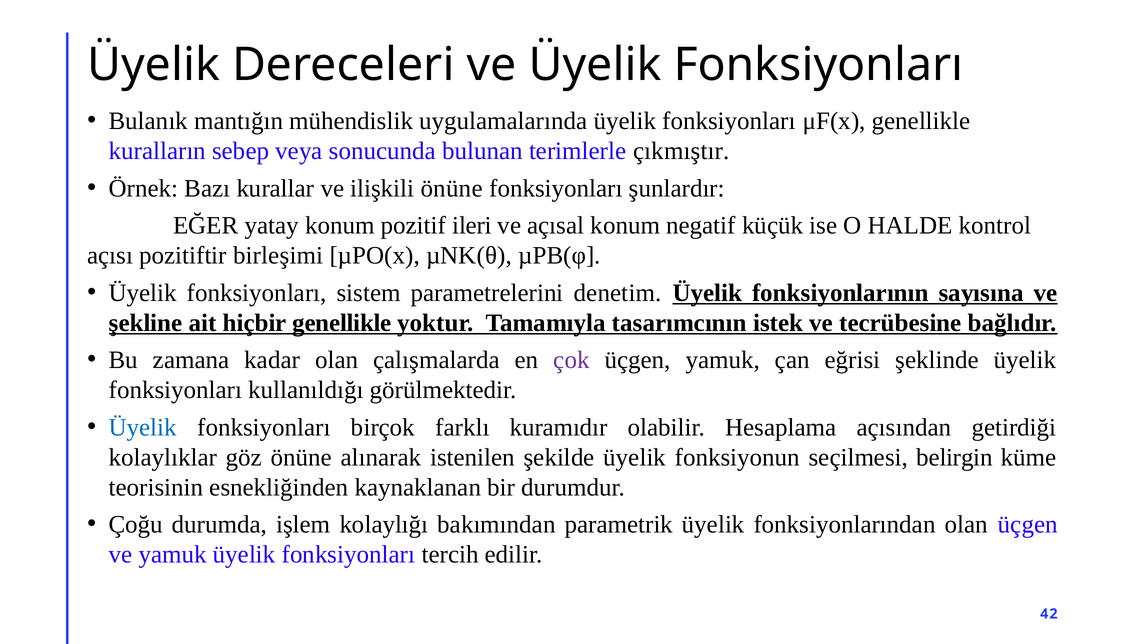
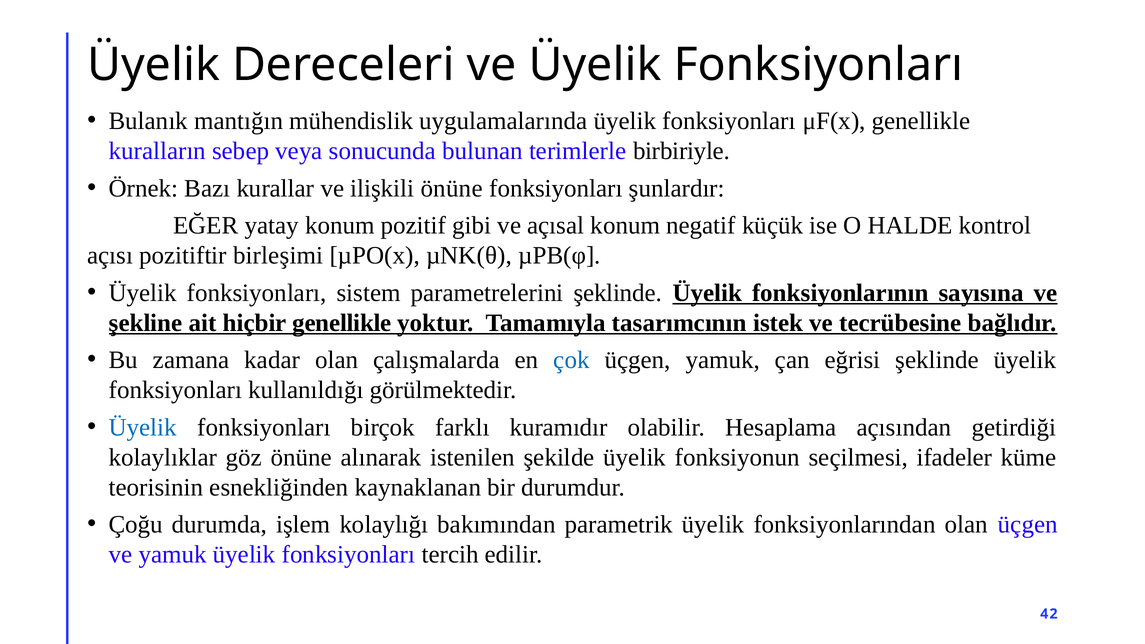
çıkmıştır: çıkmıştır -> birbiriyle (681, 151)
ileri: ileri -> gibi (472, 225)
parametrelerini denetim: denetim -> şeklinde (618, 293)
çok colour: purple -> blue (571, 360)
belirgin: belirgin -> ifadeler (954, 457)
